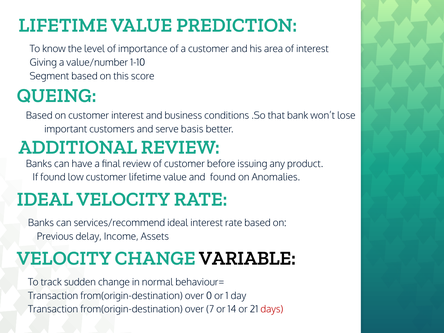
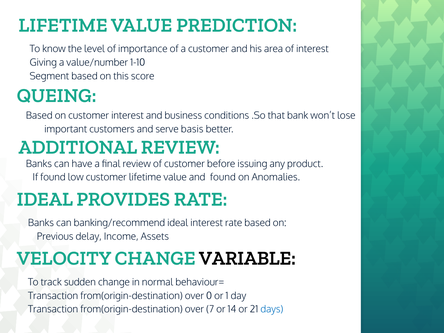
IDEAL VELOCITY: VELOCITY -> PROVIDES (123, 199)
services/recommend: services/recommend -> banking/recommend (119, 223)
days colour: red -> blue (272, 309)
